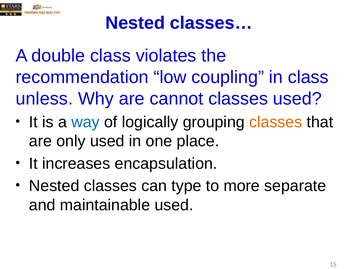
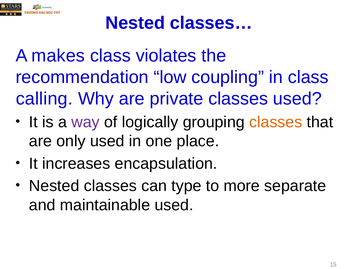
double: double -> makes (58, 56)
unless: unless -> calling (44, 99)
cannot: cannot -> private (177, 99)
way colour: blue -> purple (86, 122)
